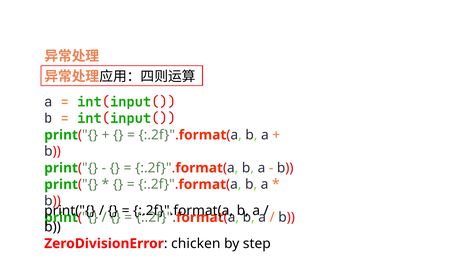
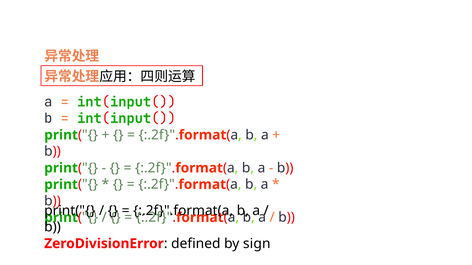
chicken: chicken -> defined (196, 244)
step: step -> sign (257, 244)
